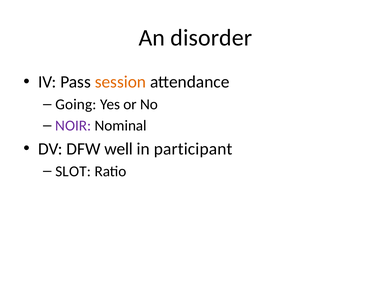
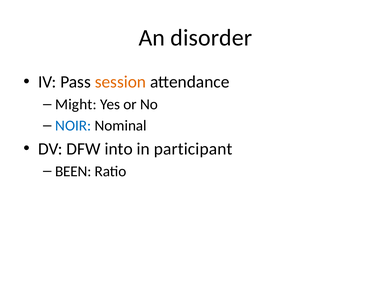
Going: Going -> Might (76, 104)
NOIR colour: purple -> blue (73, 126)
well: well -> into (119, 149)
SLOT: SLOT -> BEEN (73, 171)
